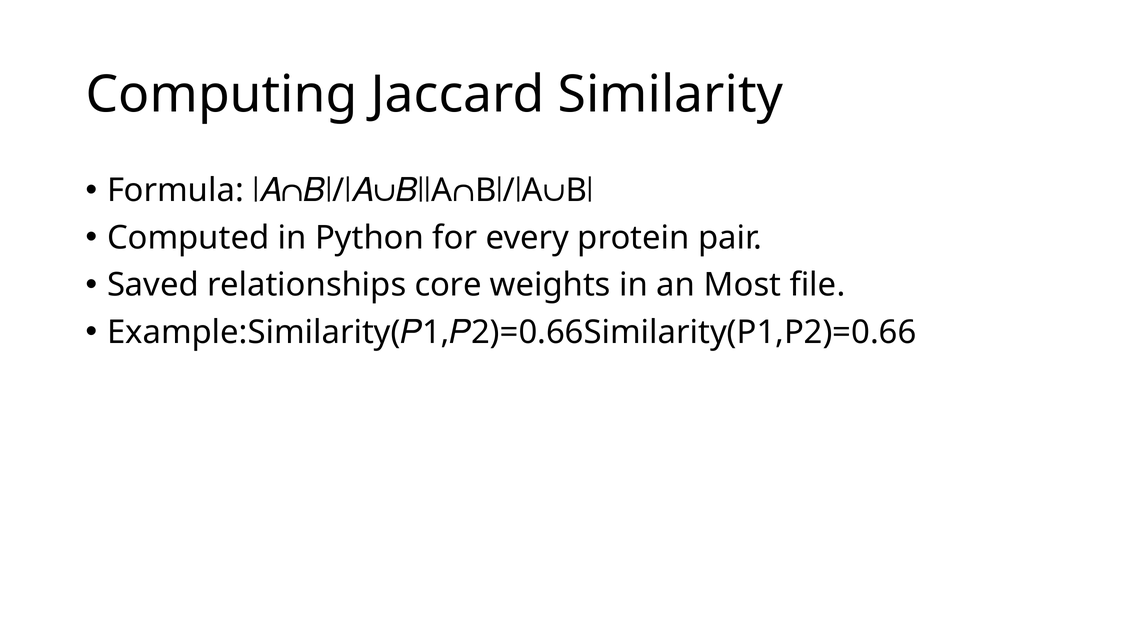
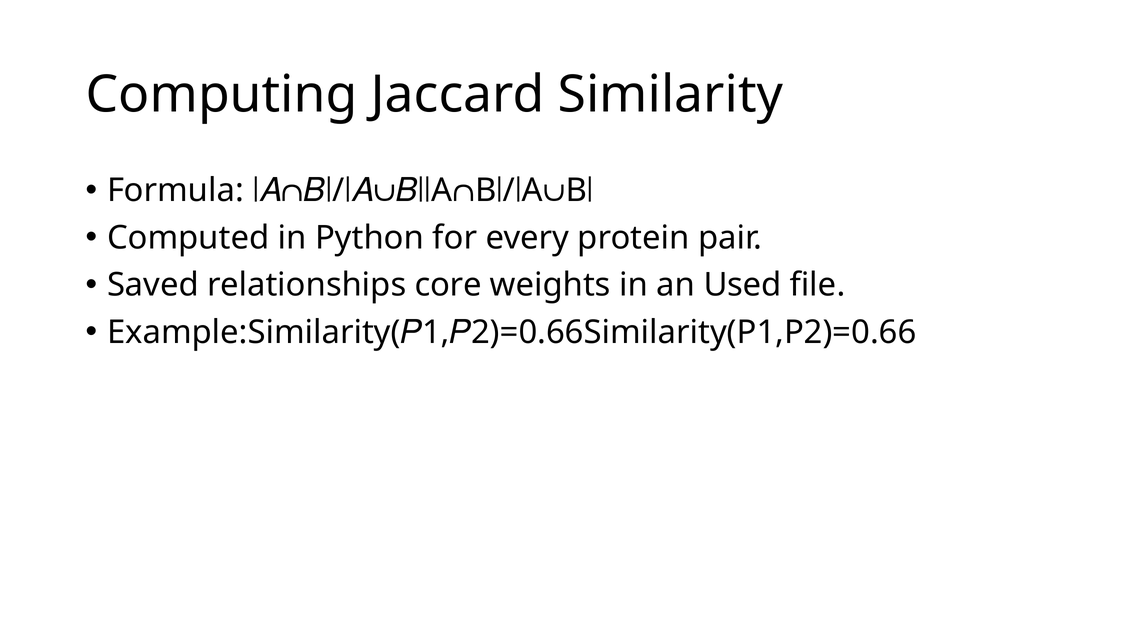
Most: Most -> Used (743, 285)
